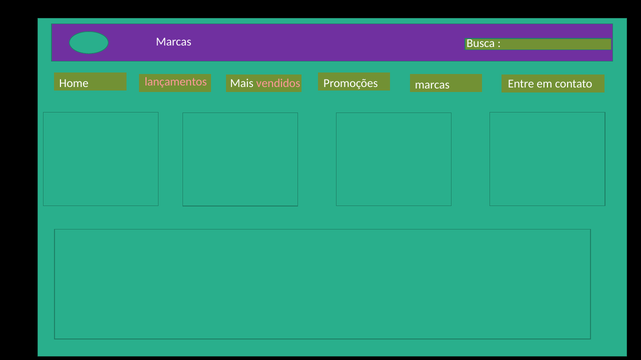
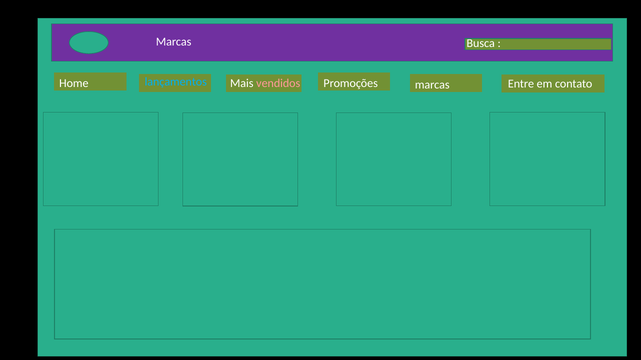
lançamentos colour: pink -> light blue (176, 82)
